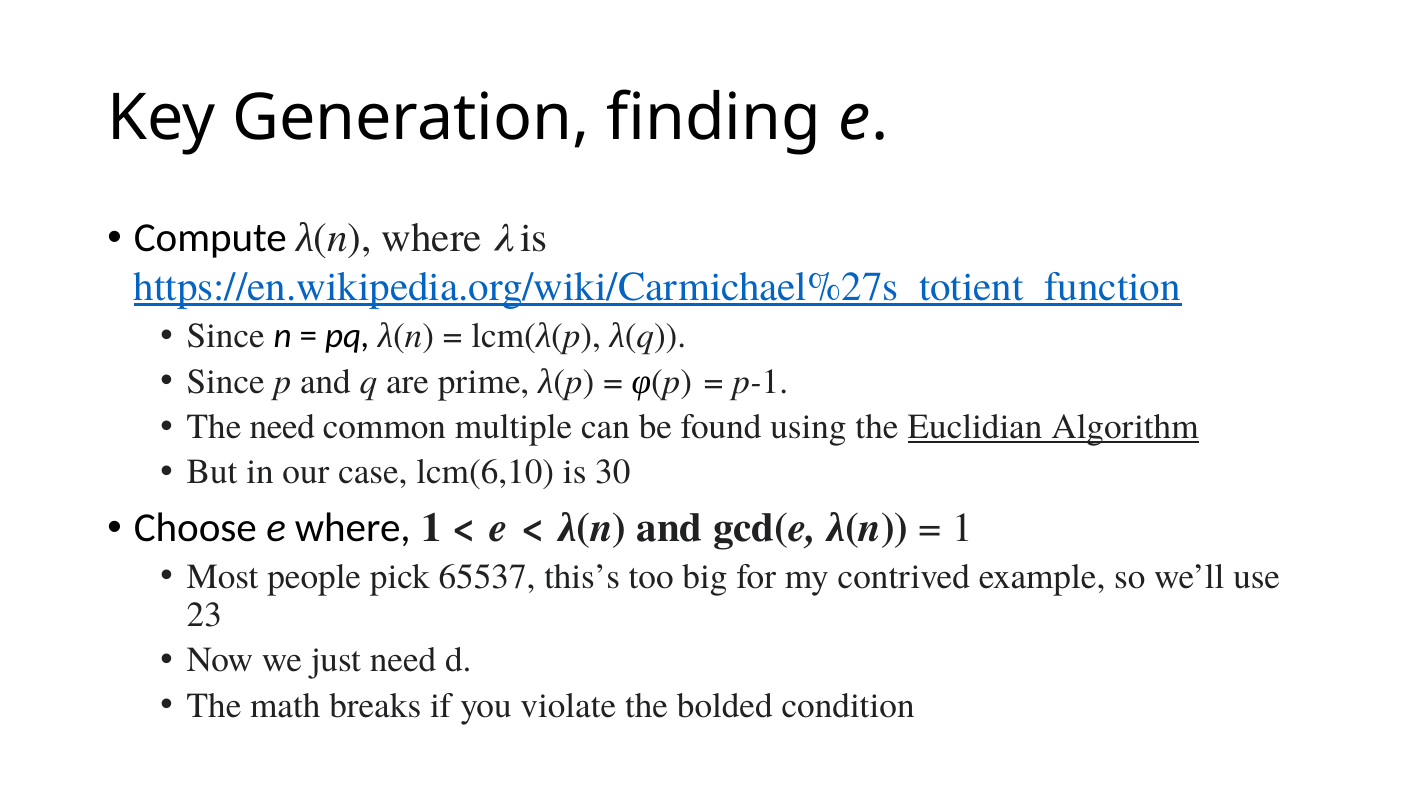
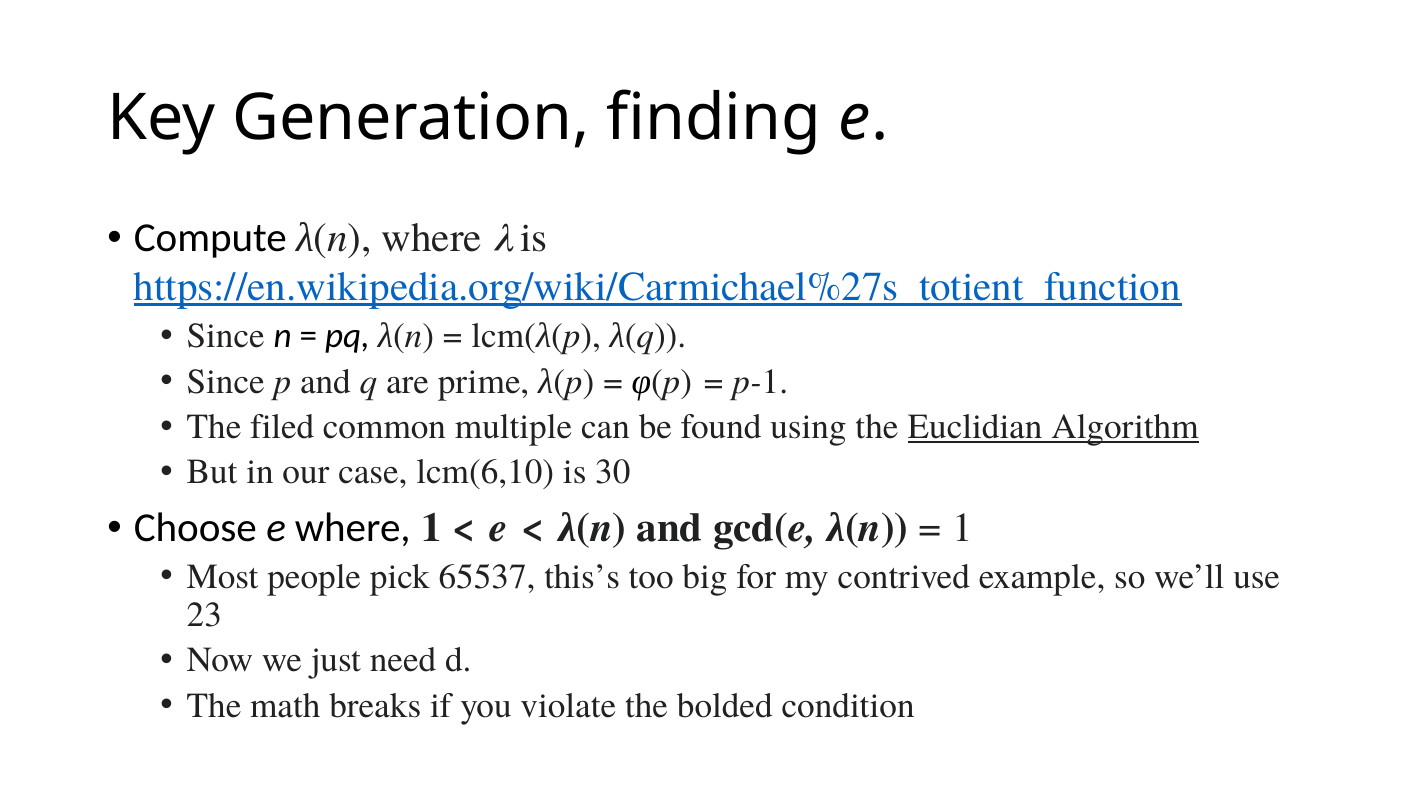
The need: need -> filed (282, 427)
